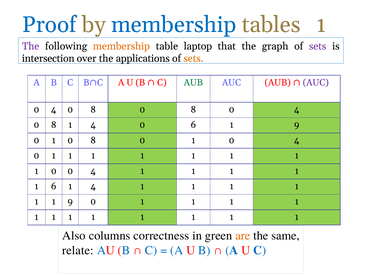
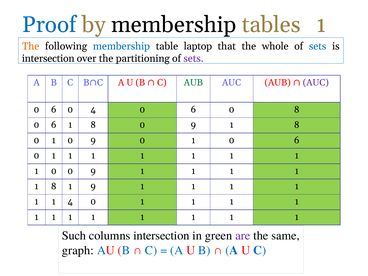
membership colour: blue -> black (174, 25)
The colour: purple -> orange (31, 46)
membership colour: orange -> blue (121, 46)
graph: graph -> whole (275, 46)
sets colour: purple -> blue (318, 46)
applications: applications -> partitioning (143, 59)
sets colour: orange -> purple (193, 59)
4: 4 -> 6 (54, 110)
8: 8 -> 4 (93, 110)
8: 8 -> 6 (193, 110)
4: 4 -> 8 (297, 110)
8: 8 -> 6 (54, 125)
4: 4 -> 8 (93, 125)
6: 6 -> 9 (193, 125)
9: 9 -> 8 (297, 125)
1 0 8: 8 -> 9 (93, 140)
1 0 4: 4 -> 6 (297, 140)
0 0 4: 4 -> 9 (93, 171)
6: 6 -> 8 (54, 186)
4: 4 -> 9 (93, 186)
1 1 9: 9 -> 4 (70, 202)
Also: Also -> Such (74, 236)
columns correctness: correctness -> intersection (161, 236)
are colour: orange -> purple (243, 236)
relate: relate -> graph (78, 250)
